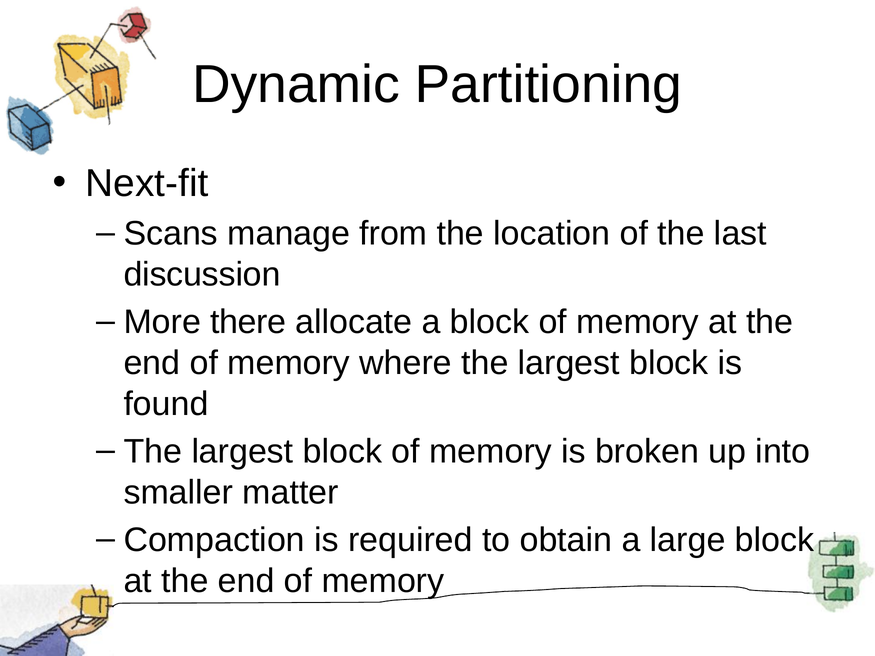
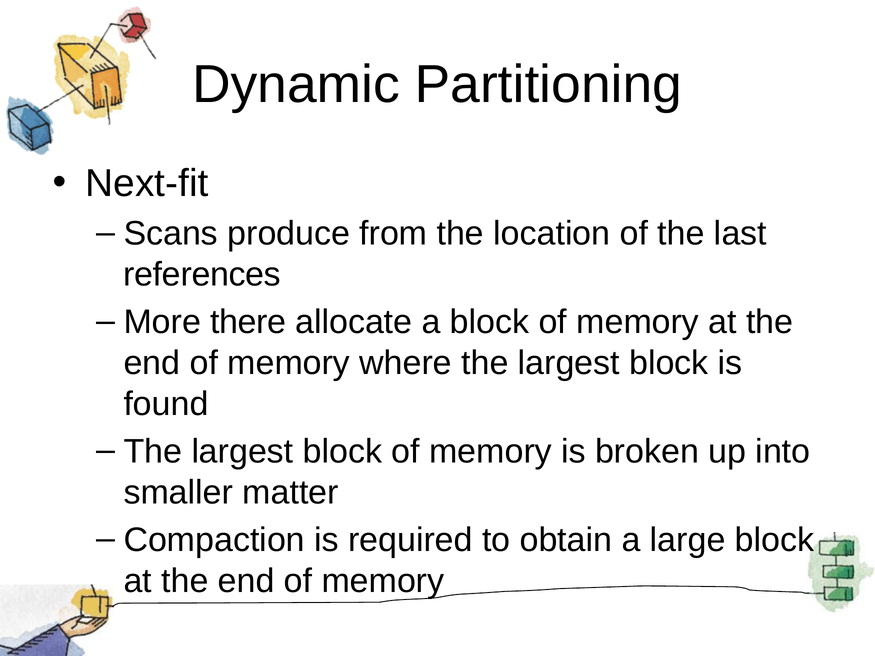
manage: manage -> produce (289, 234)
discussion: discussion -> references (202, 275)
